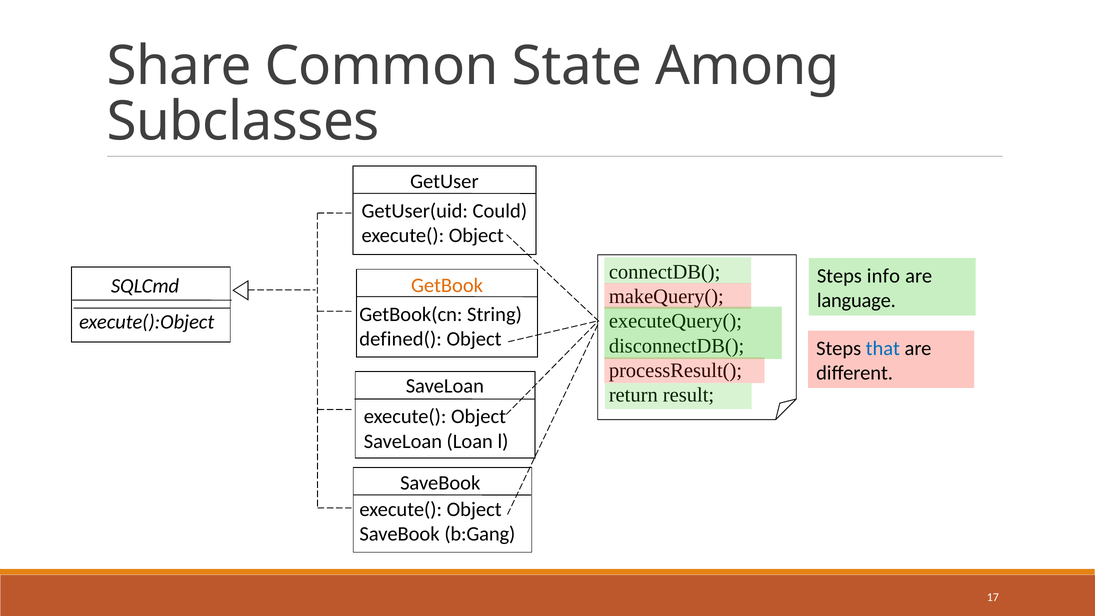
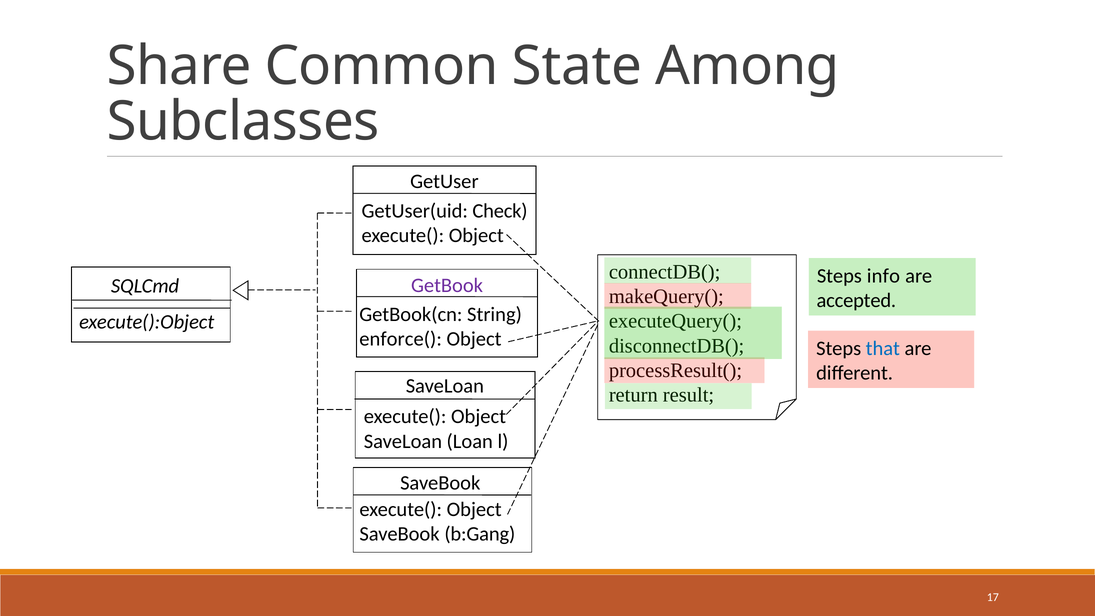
Could: Could -> Check (500, 211)
GetBook colour: orange -> purple (447, 285)
language: language -> accepted (856, 300)
defined(: defined( -> enforce( (401, 339)
